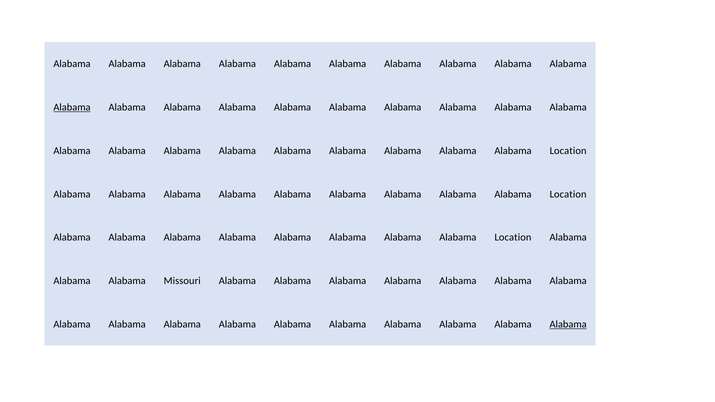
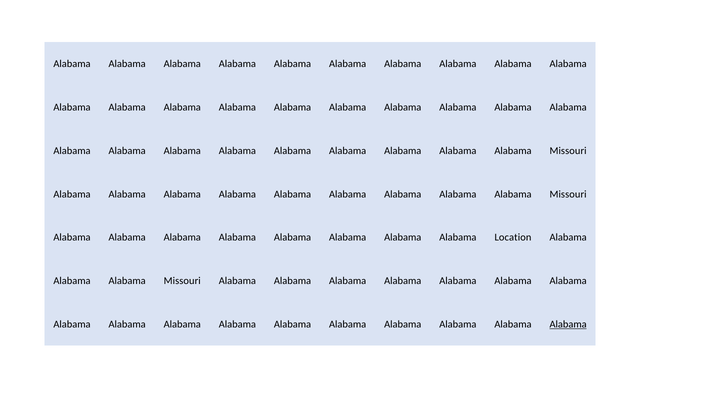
Alabama underline: present -> none (72, 107)
Location: Location -> Missouri (568, 151)
Location: Location -> Missouri (568, 194)
